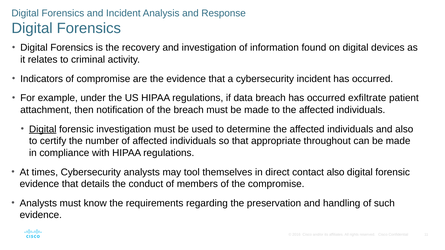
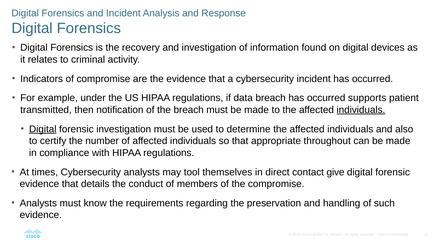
exfiltrate: exfiltrate -> supports (367, 98)
attachment: attachment -> transmitted (46, 110)
individuals underline: none -> present (361, 110)
contact also: also -> give (336, 172)
